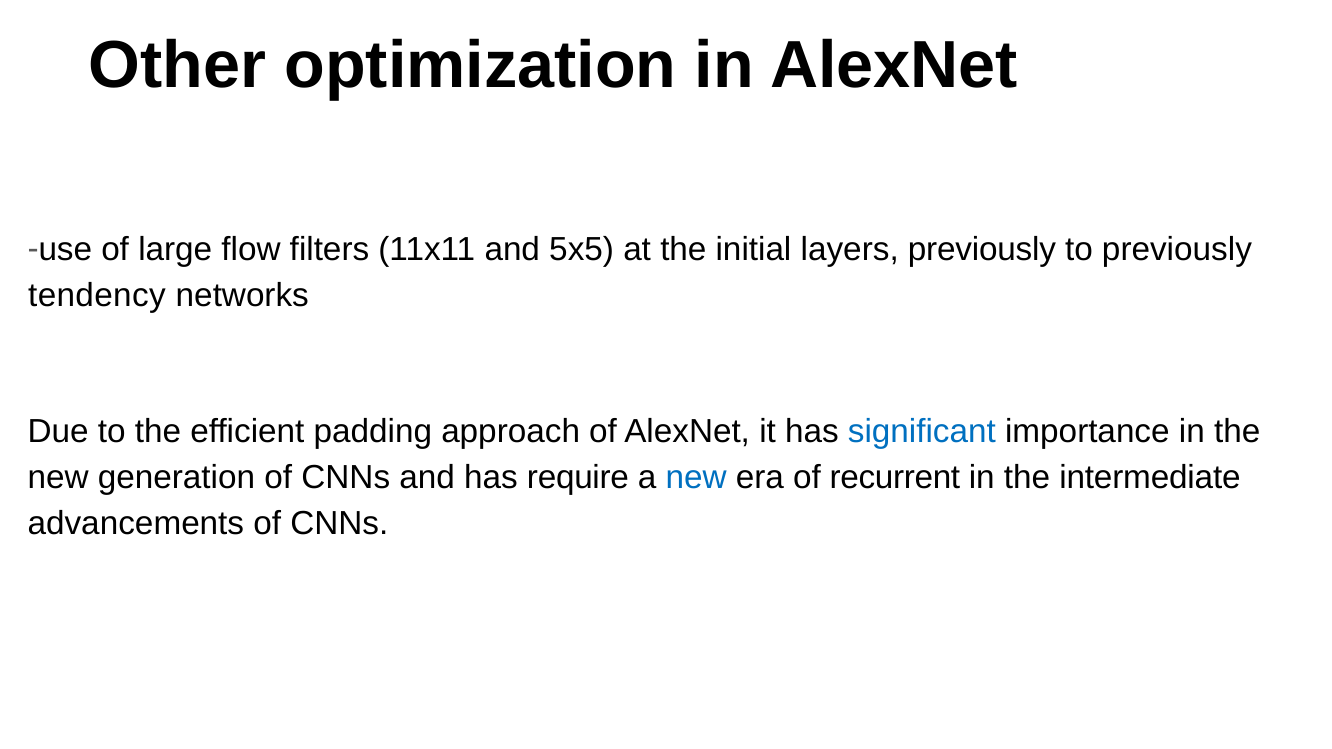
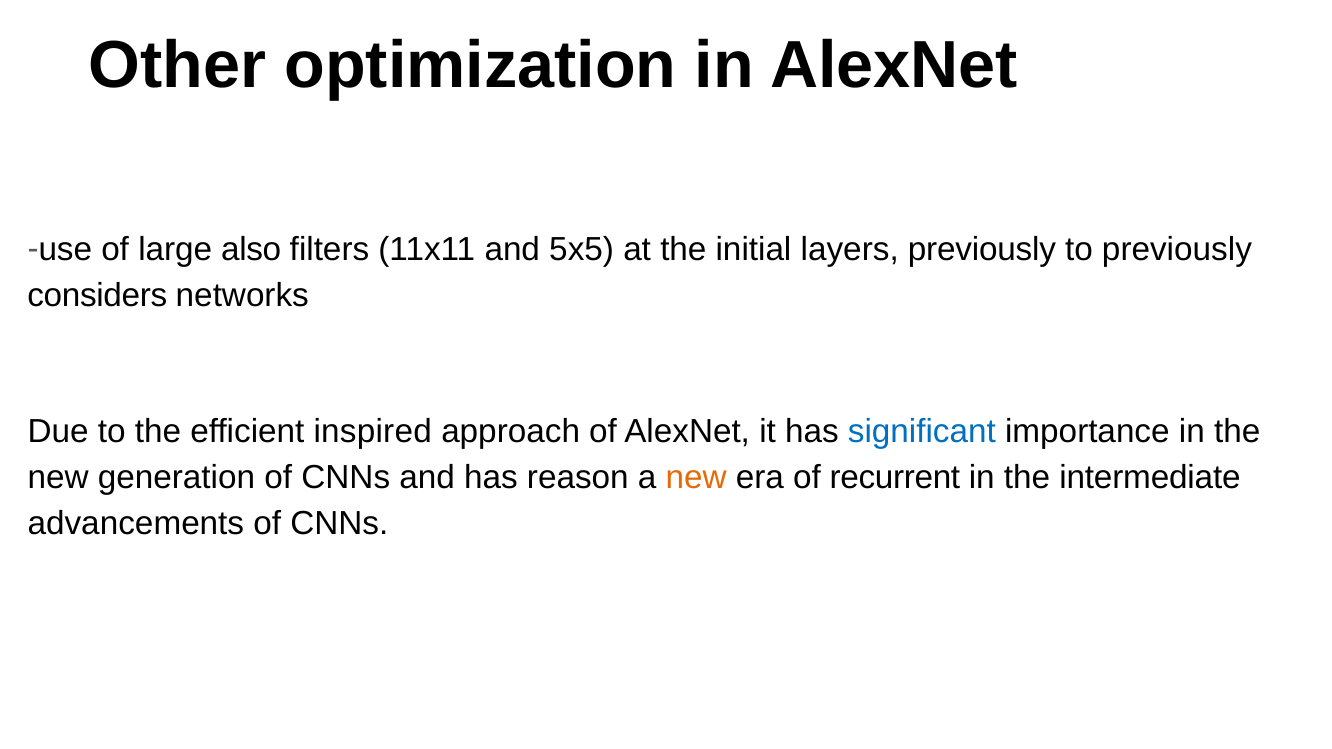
flow: flow -> also (251, 250)
tendency: tendency -> considers (97, 296)
padding: padding -> inspired (373, 432)
require: require -> reason (578, 478)
new colour: blue -> orange (696, 478)
